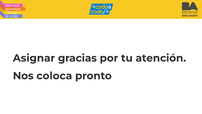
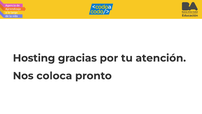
Asignar: Asignar -> Hosting (34, 58)
